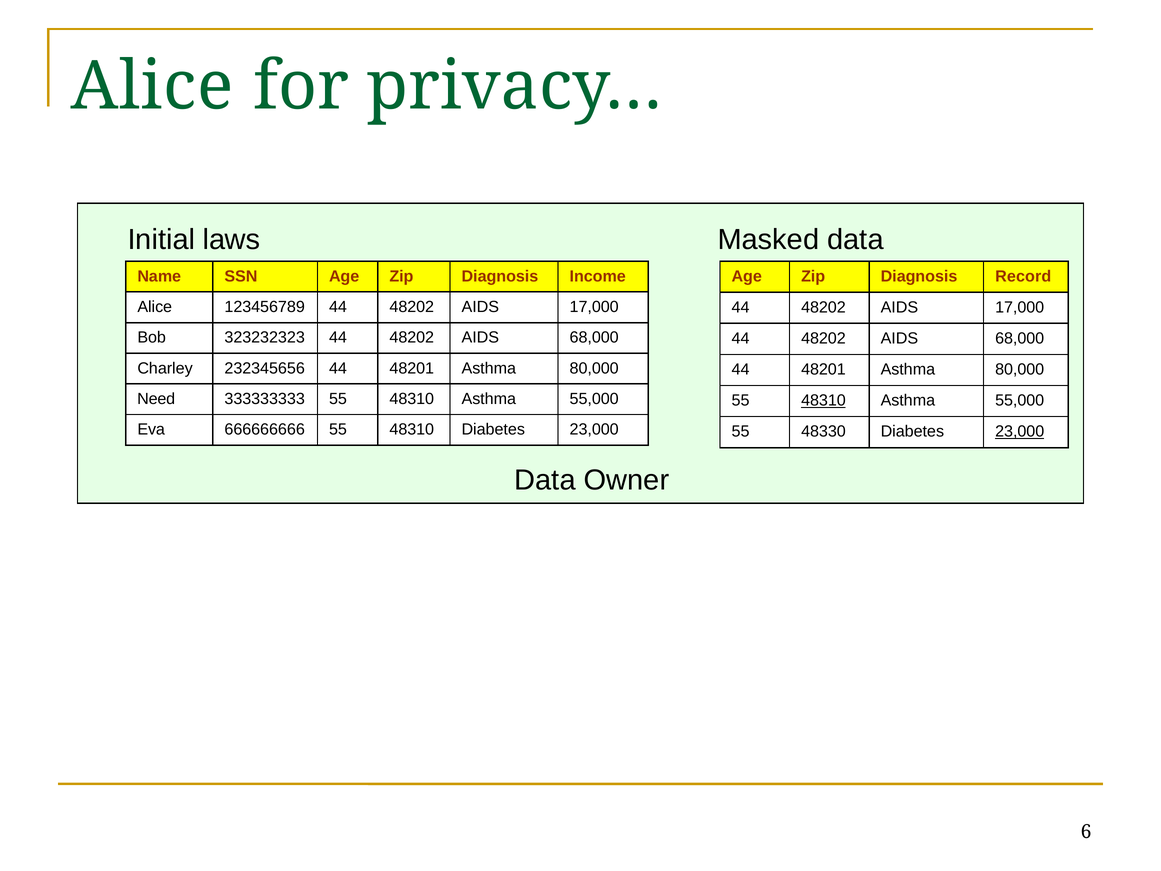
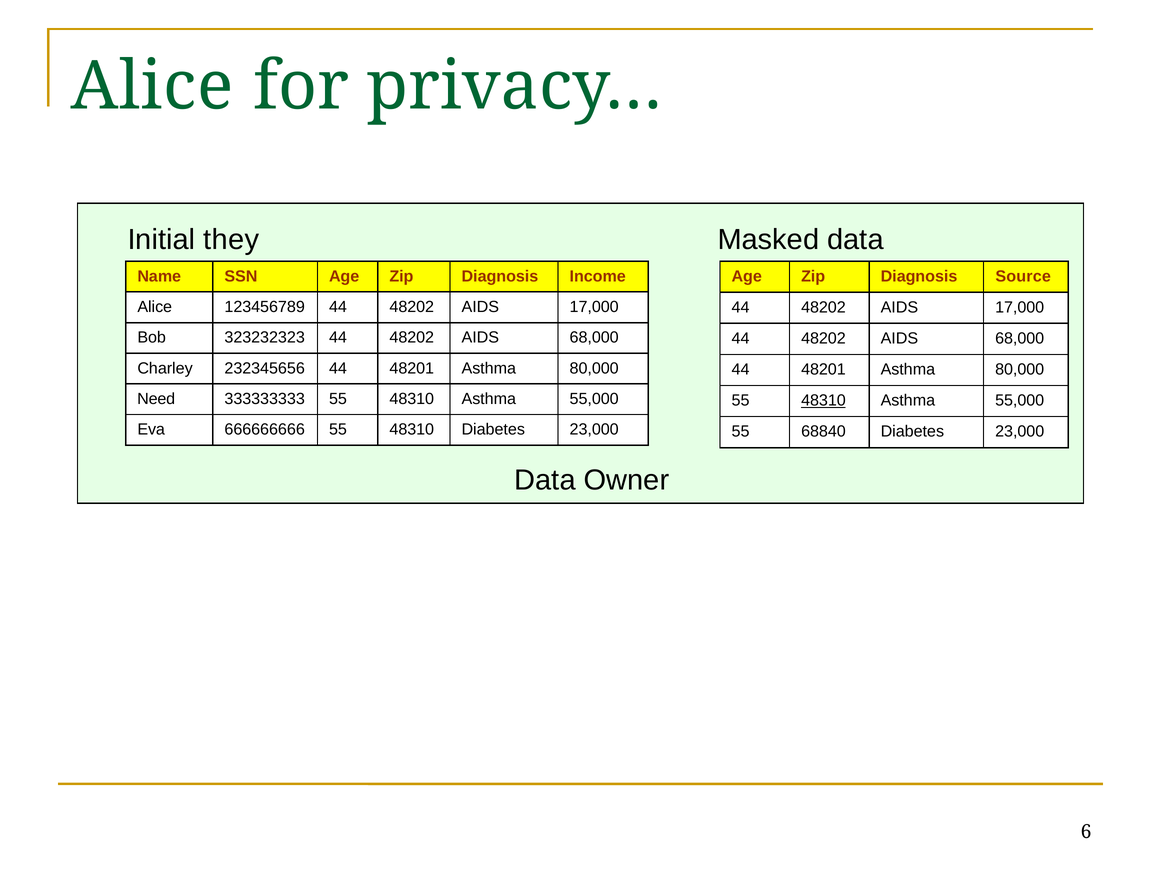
laws: laws -> they (231, 240)
Record: Record -> Source (1023, 276)
48330: 48330 -> 68840 (823, 431)
23,000 underline: present -> none (1020, 431)
